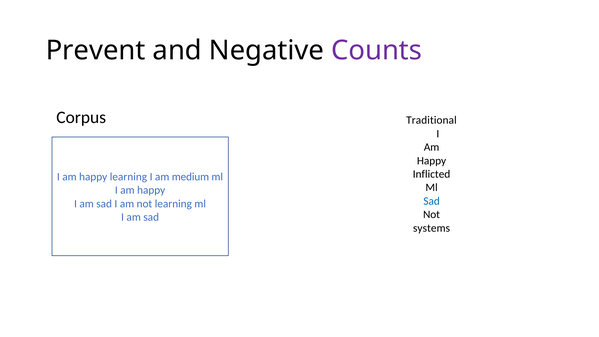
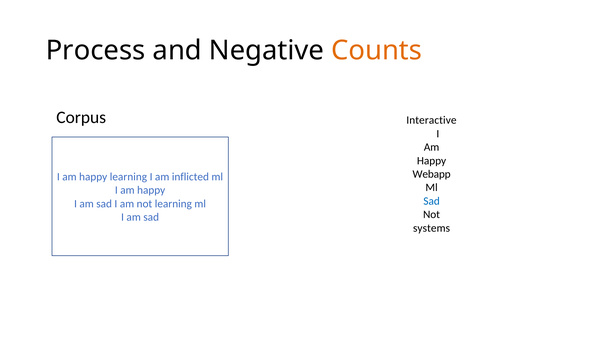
Prevent: Prevent -> Process (96, 50)
Counts colour: purple -> orange (377, 50)
Traditional: Traditional -> Interactive (431, 120)
Inflicted: Inflicted -> Webapp (432, 174)
medium: medium -> inflicted (190, 177)
